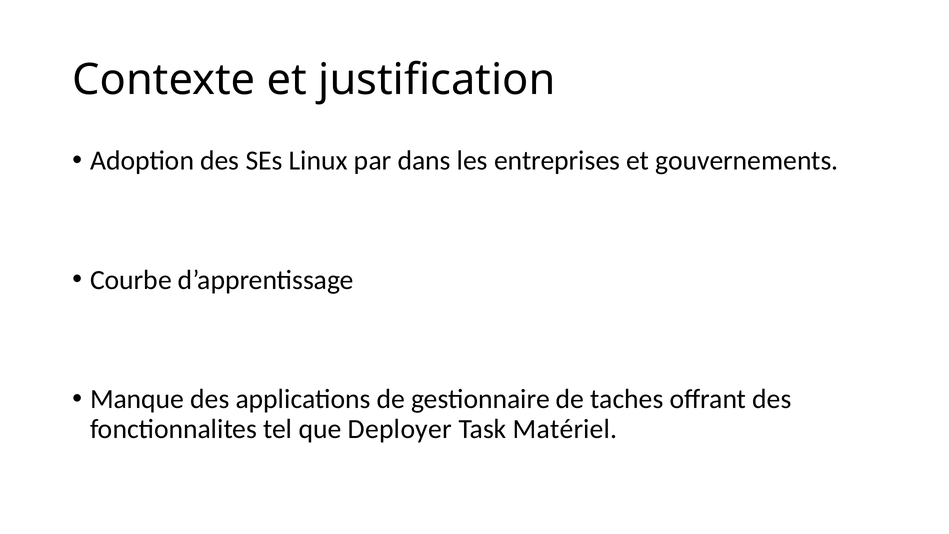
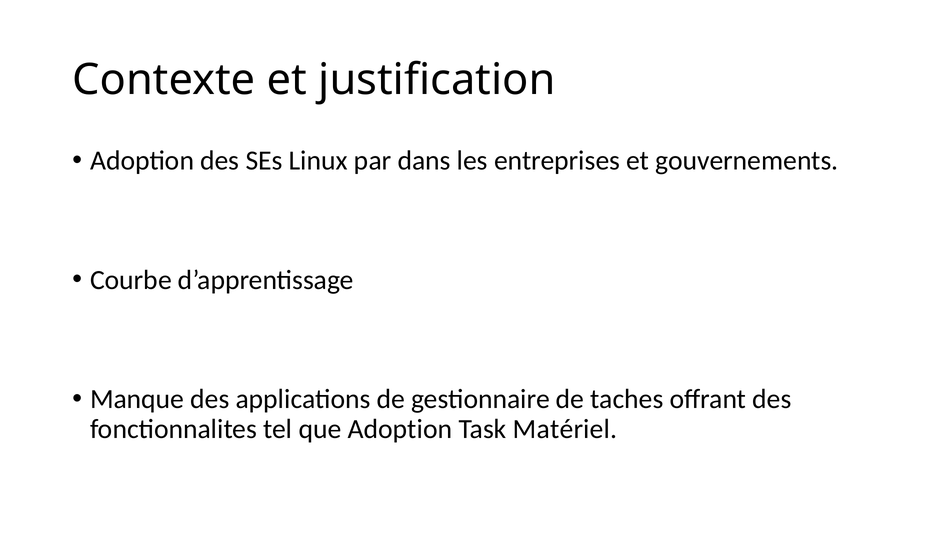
que Deployer: Deployer -> Adoption (400, 429)
